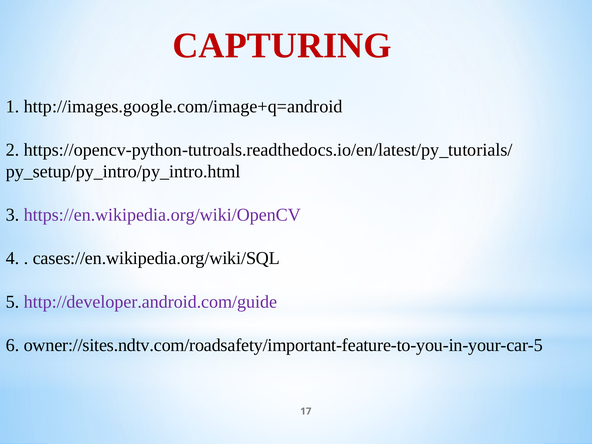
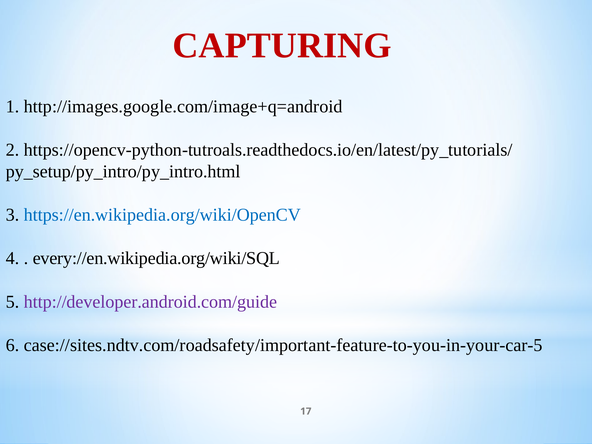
https://en.wikipedia.org/wiki/OpenCV colour: purple -> blue (162, 215)
cases://en.wikipedia.org/wiki/SQL: cases://en.wikipedia.org/wiki/SQL -> every://en.wikipedia.org/wiki/SQL (156, 258)
owner://sites.ndtv.com/roadsafety/important-feature-to-you-in-your-car-5: owner://sites.ndtv.com/roadsafety/important-feature-to-you-in-your-car-5 -> case://sites.ndtv.com/roadsafety/important-feature-to-you-in-your-car-5 (283, 345)
